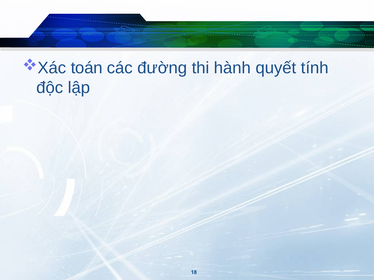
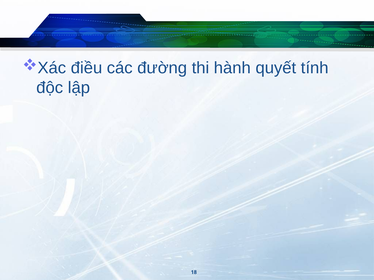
toán: toán -> điều (87, 68)
